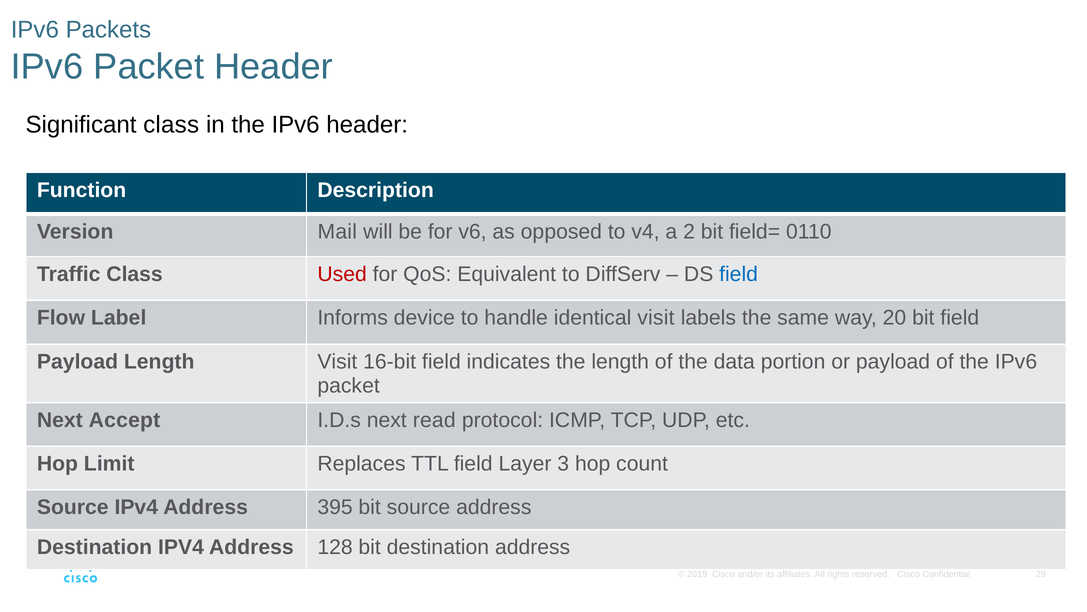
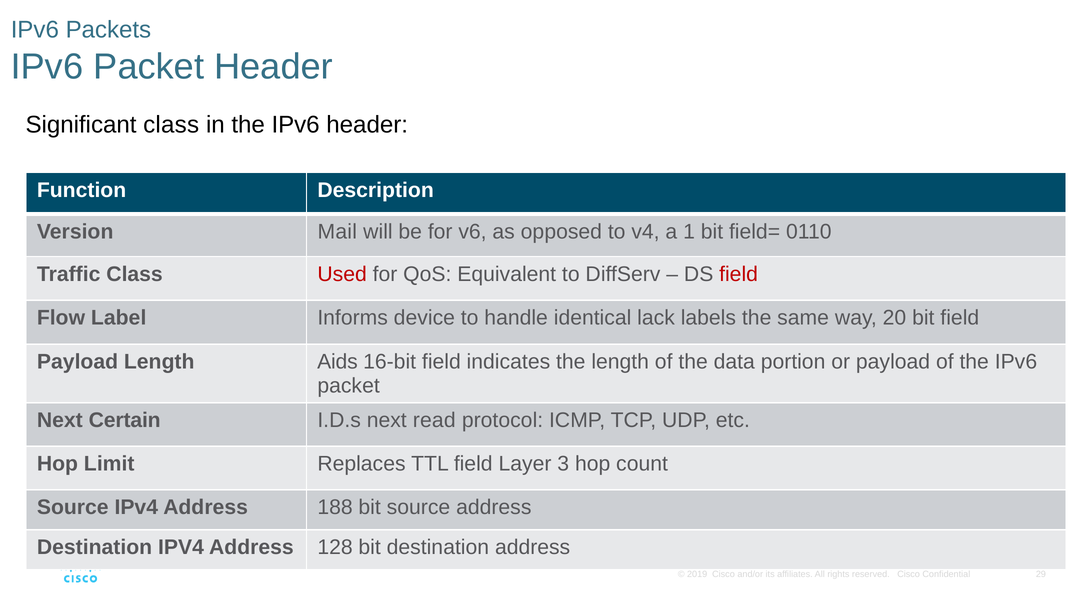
2: 2 -> 1 (689, 232)
field colour: blue -> red (739, 274)
identical visit: visit -> lack (656, 318)
Length Visit: Visit -> Aids (337, 362)
Accept: Accept -> Certain (125, 420)
395: 395 -> 188 (335, 507)
